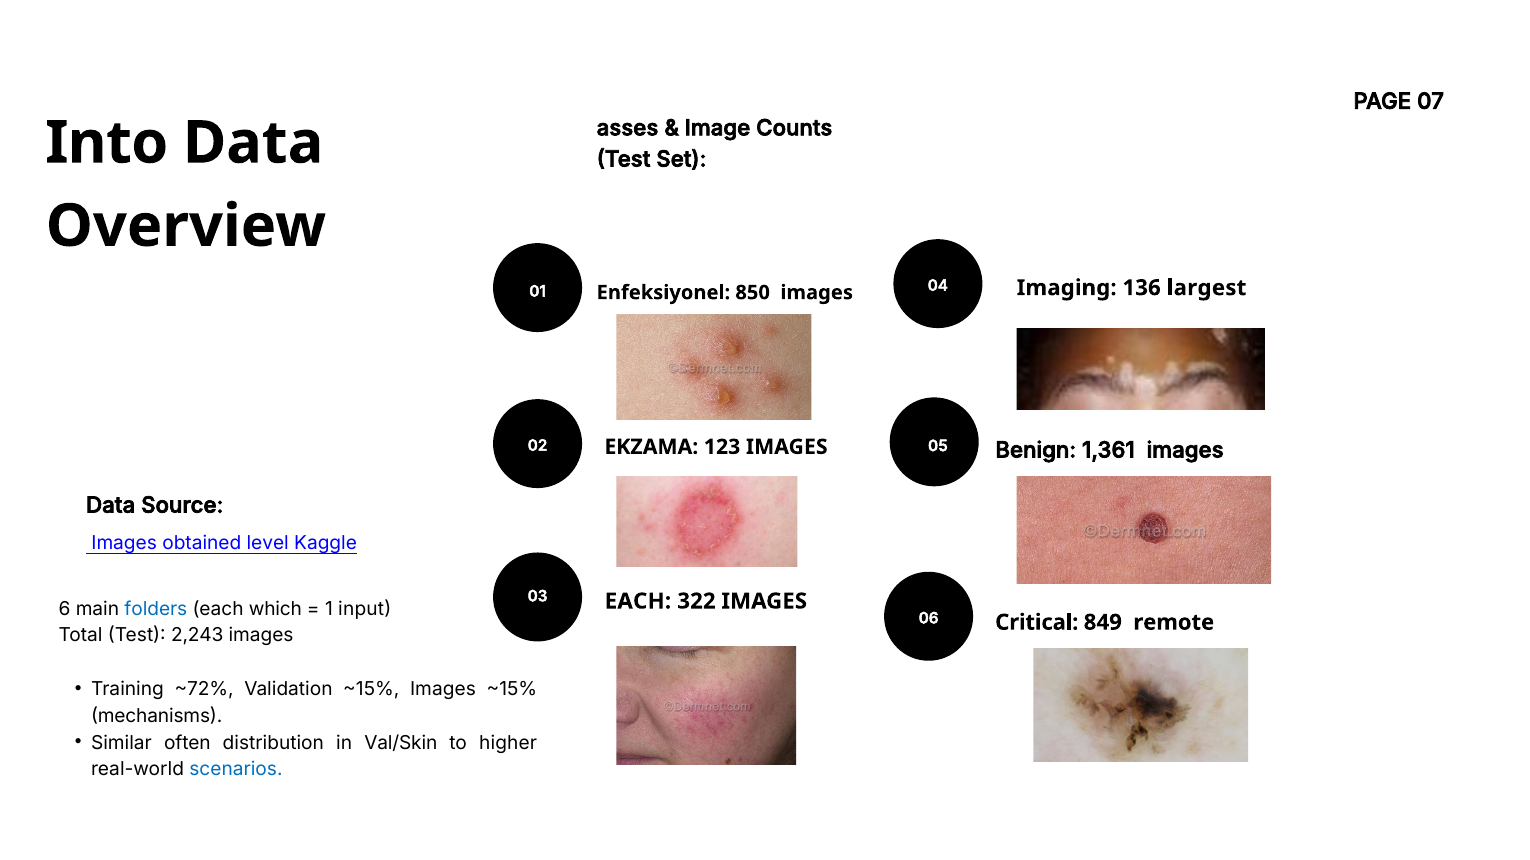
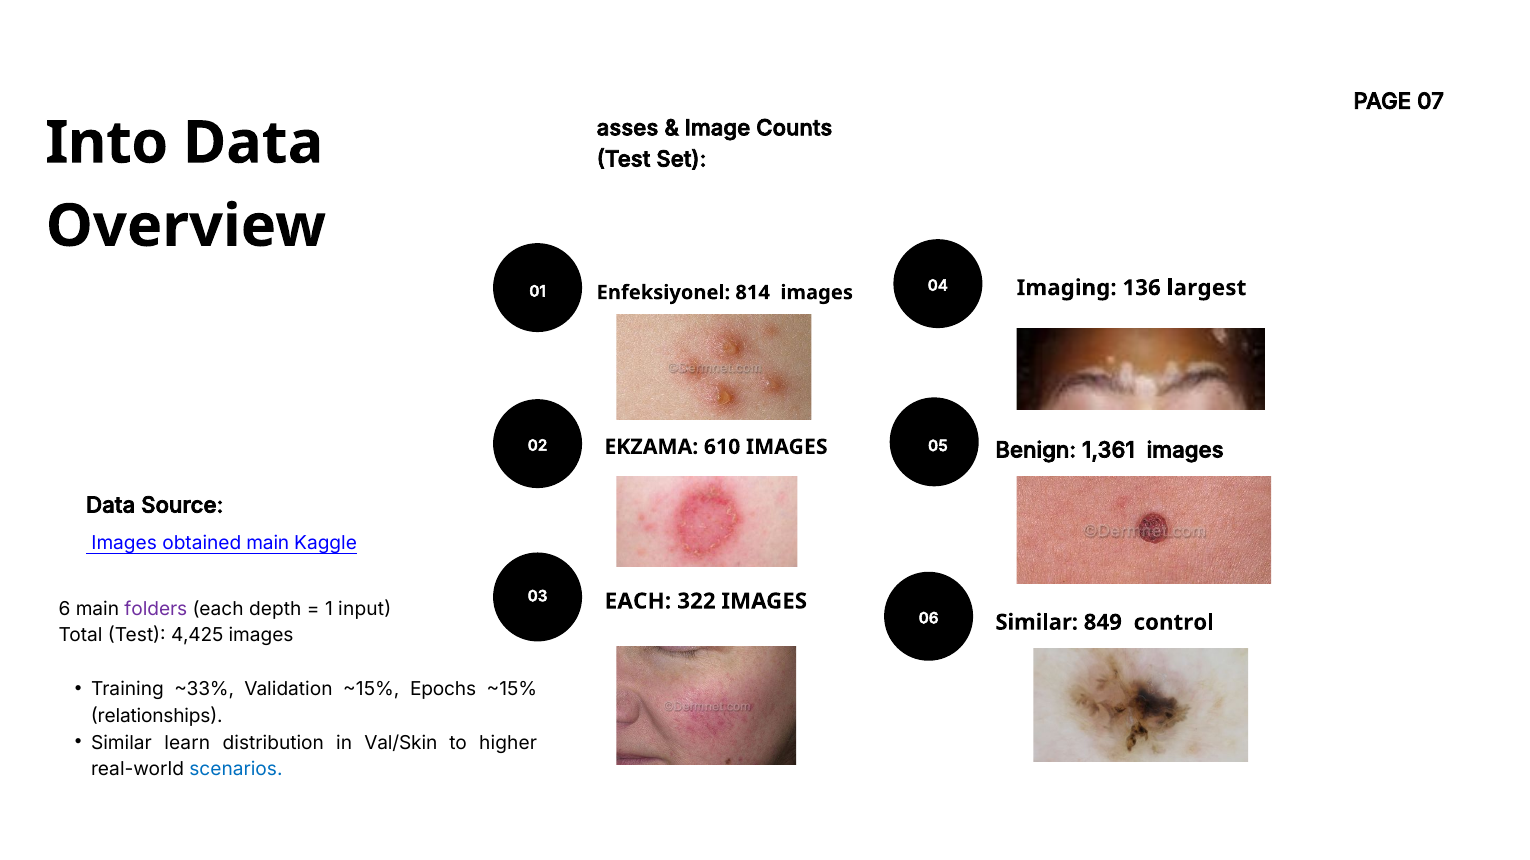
850: 850 -> 814 (753, 293)
123: 123 -> 610 (722, 447)
obtained level: level -> main (268, 544)
folders colour: blue -> purple (156, 609)
which: which -> depth (275, 609)
Critical: Critical -> Similar (1037, 623)
remote: remote -> control (1174, 623)
2,243: 2,243 -> 4,425 (197, 636)
~72%: ~72% -> ~33% (204, 690)
~15% Images: Images -> Epochs (443, 690)
mechanisms: mechanisms -> relationships (157, 716)
often: often -> learn (187, 743)
